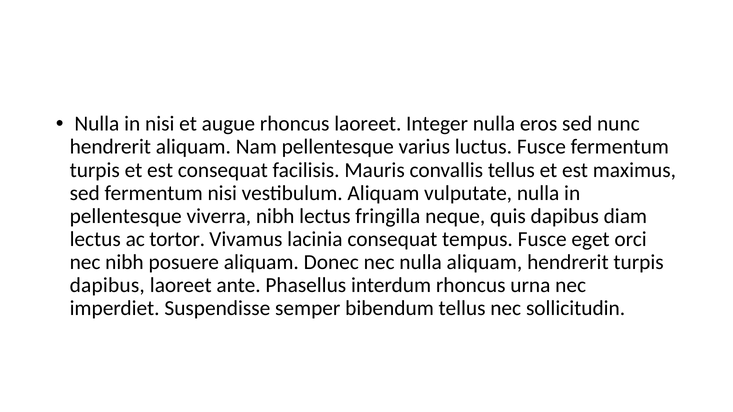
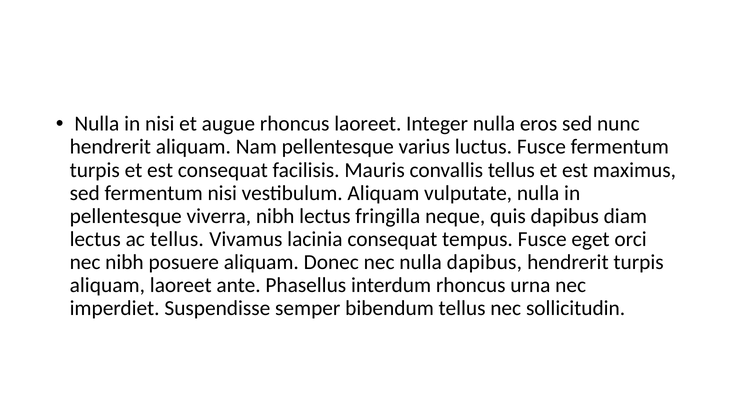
ac tortor: tortor -> tellus (177, 239)
nulla aliquam: aliquam -> dapibus (484, 262)
dapibus: dapibus -> aliquam (107, 286)
